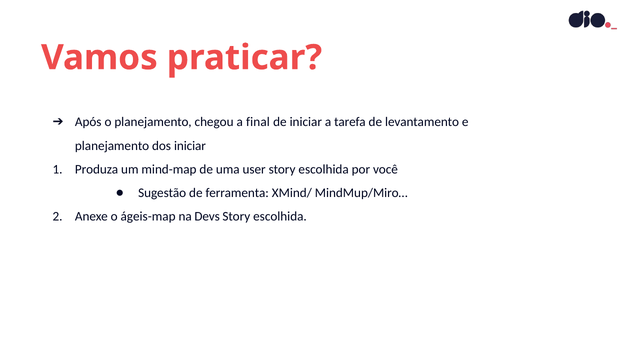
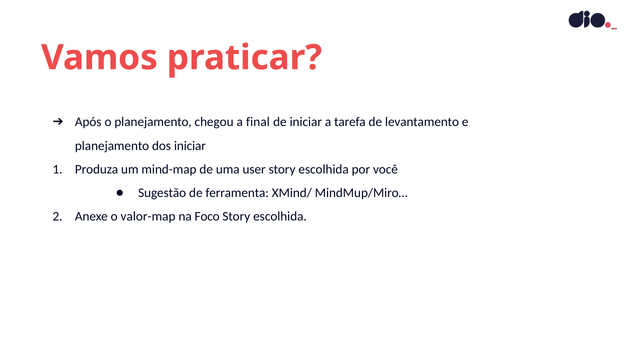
ágeis-map: ágeis-map -> valor-map (148, 217)
Devs: Devs -> Foco (207, 217)
